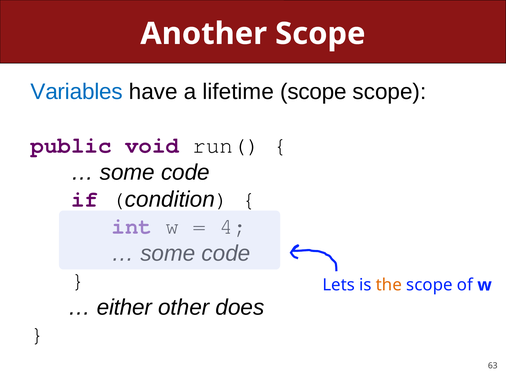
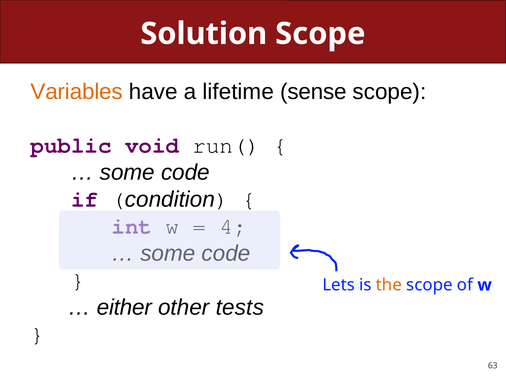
Another: Another -> Solution (204, 34)
Variables colour: blue -> orange (77, 92)
lifetime scope: scope -> sense (313, 92)
does: does -> tests (240, 308)
